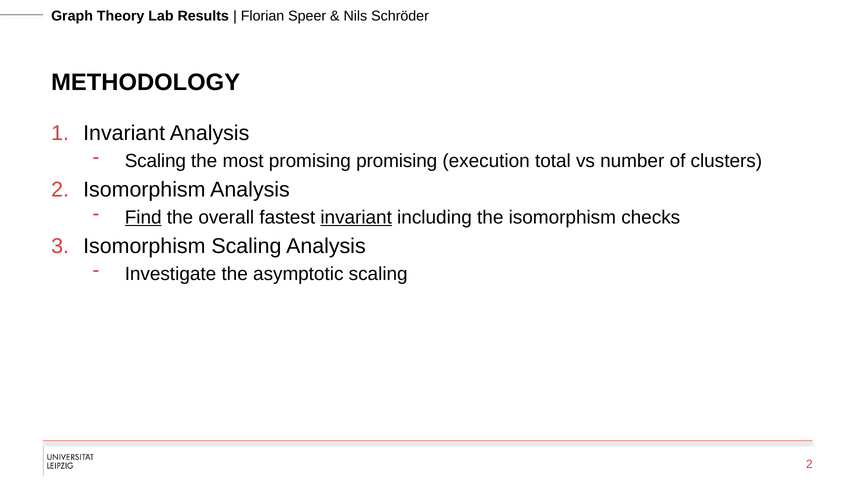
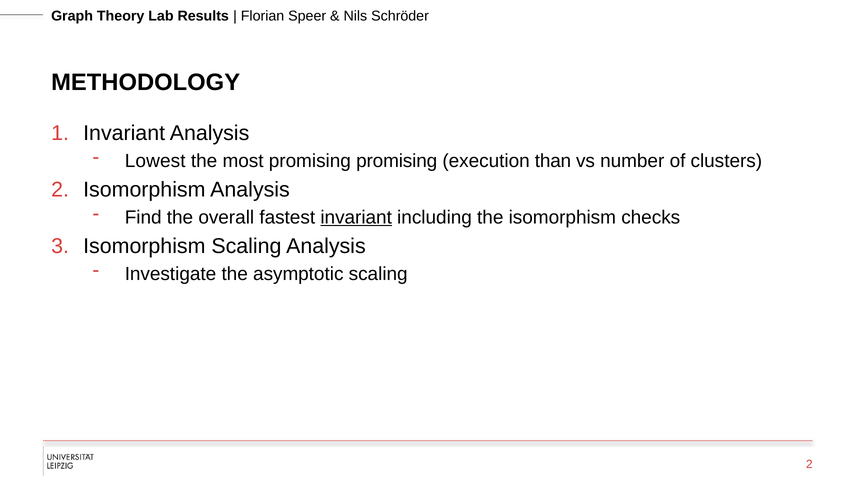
Scaling: Scaling -> Lowest (155, 161)
total: total -> than (553, 161)
Find underline: present -> none (143, 217)
